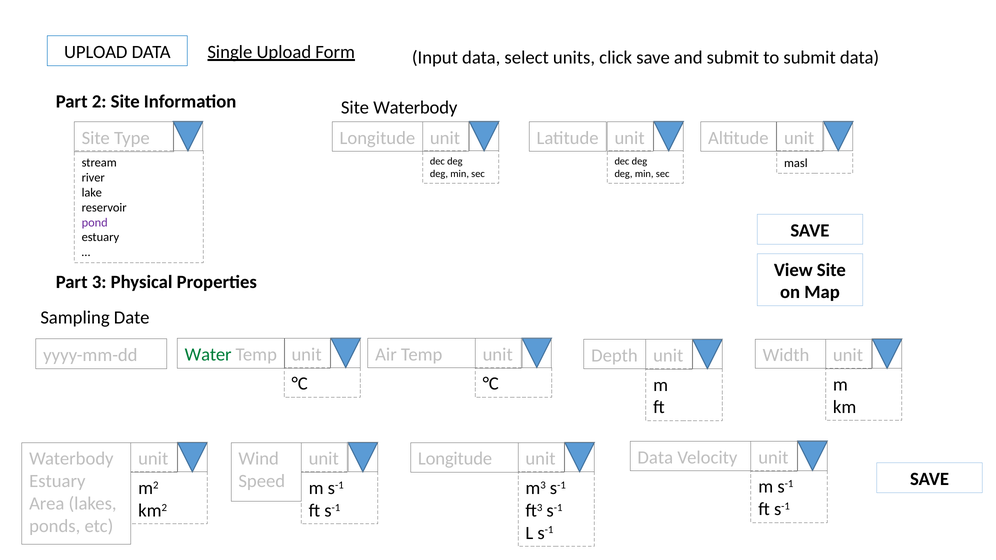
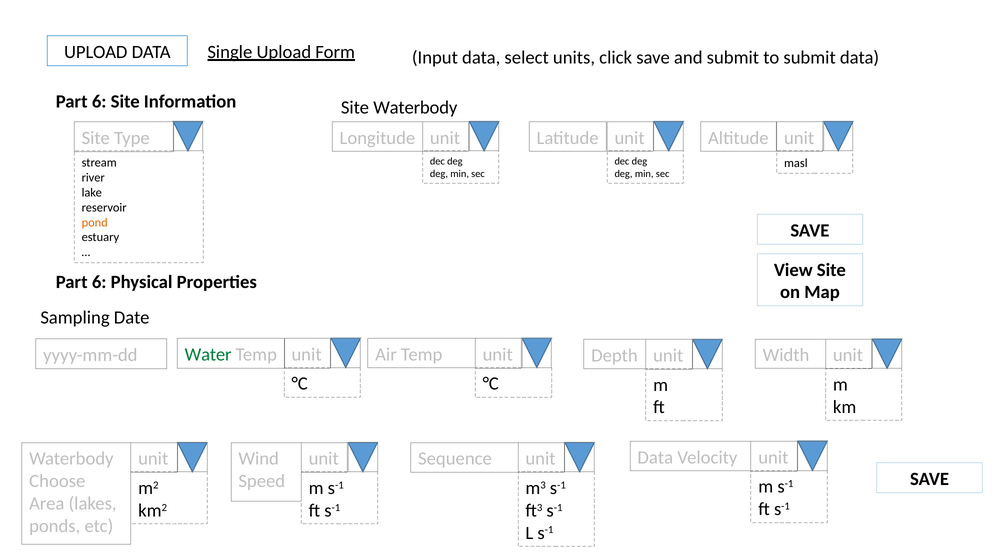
2: 2 -> 6 (99, 102)
pond colour: purple -> orange (95, 223)
3: 3 -> 6 (99, 282)
Longitude: Longitude -> Sequence (455, 459)
Estuary: Estuary -> Choose (57, 481)
